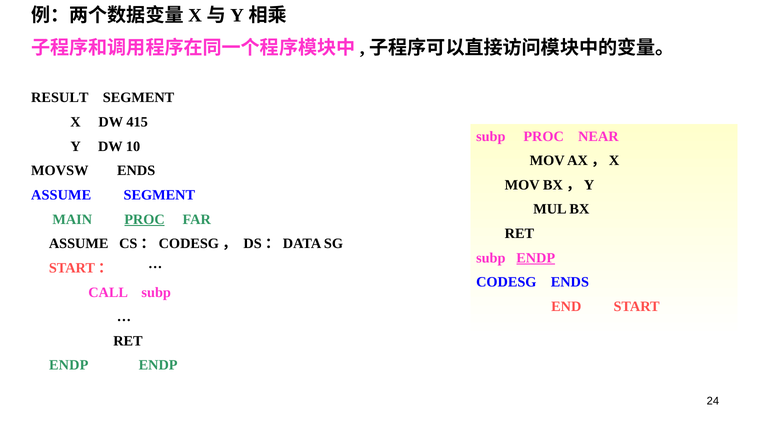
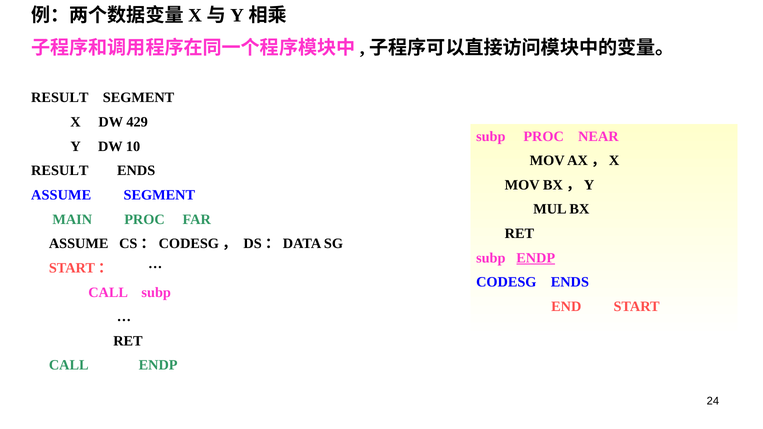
415: 415 -> 429 (137, 122)
MOVSW: MOVSW -> RESULT (60, 171)
PROC underline: present -> none (145, 219)
ENDP: ENDP -> CALL (69, 365)
